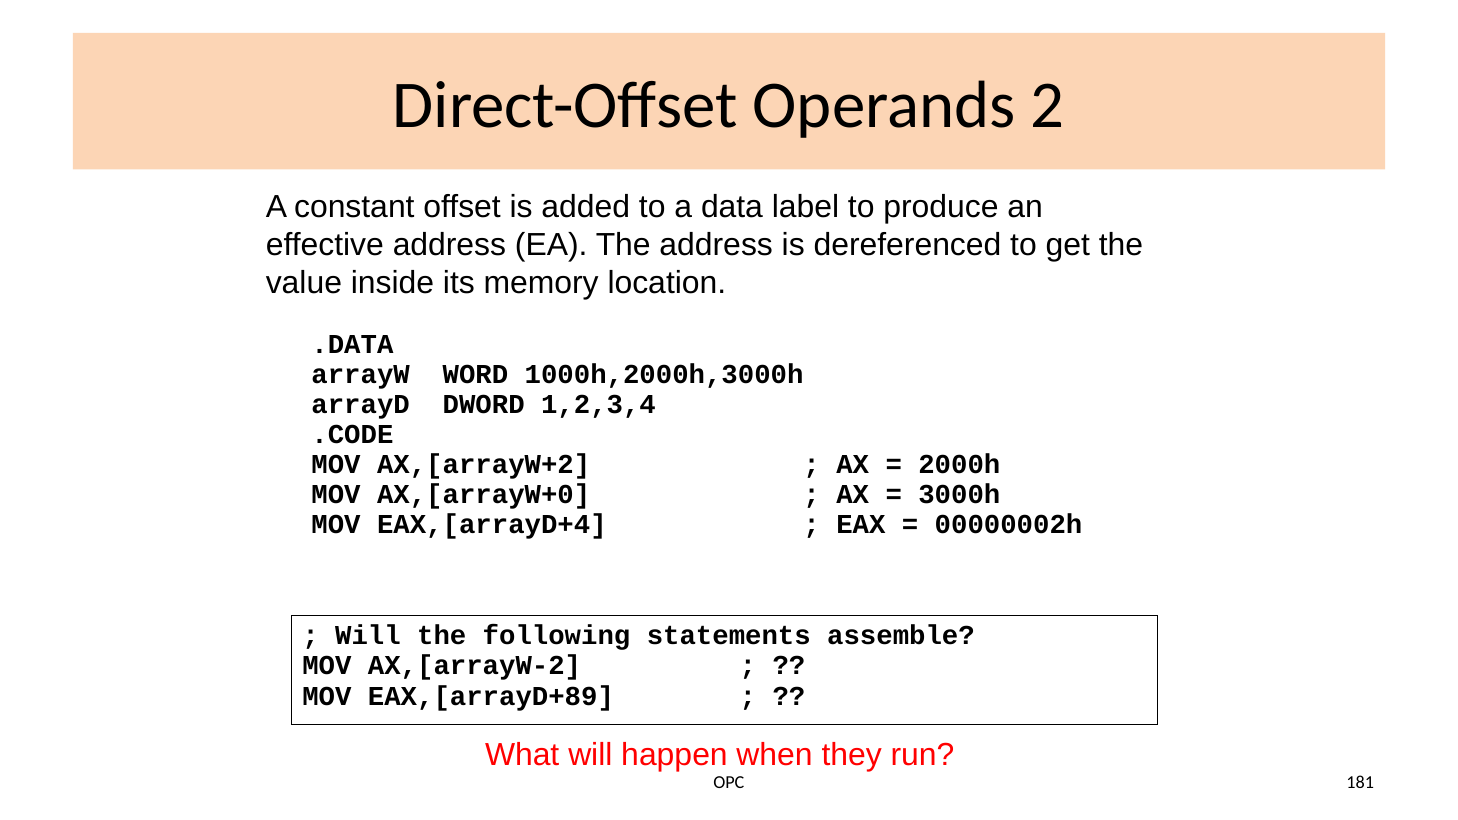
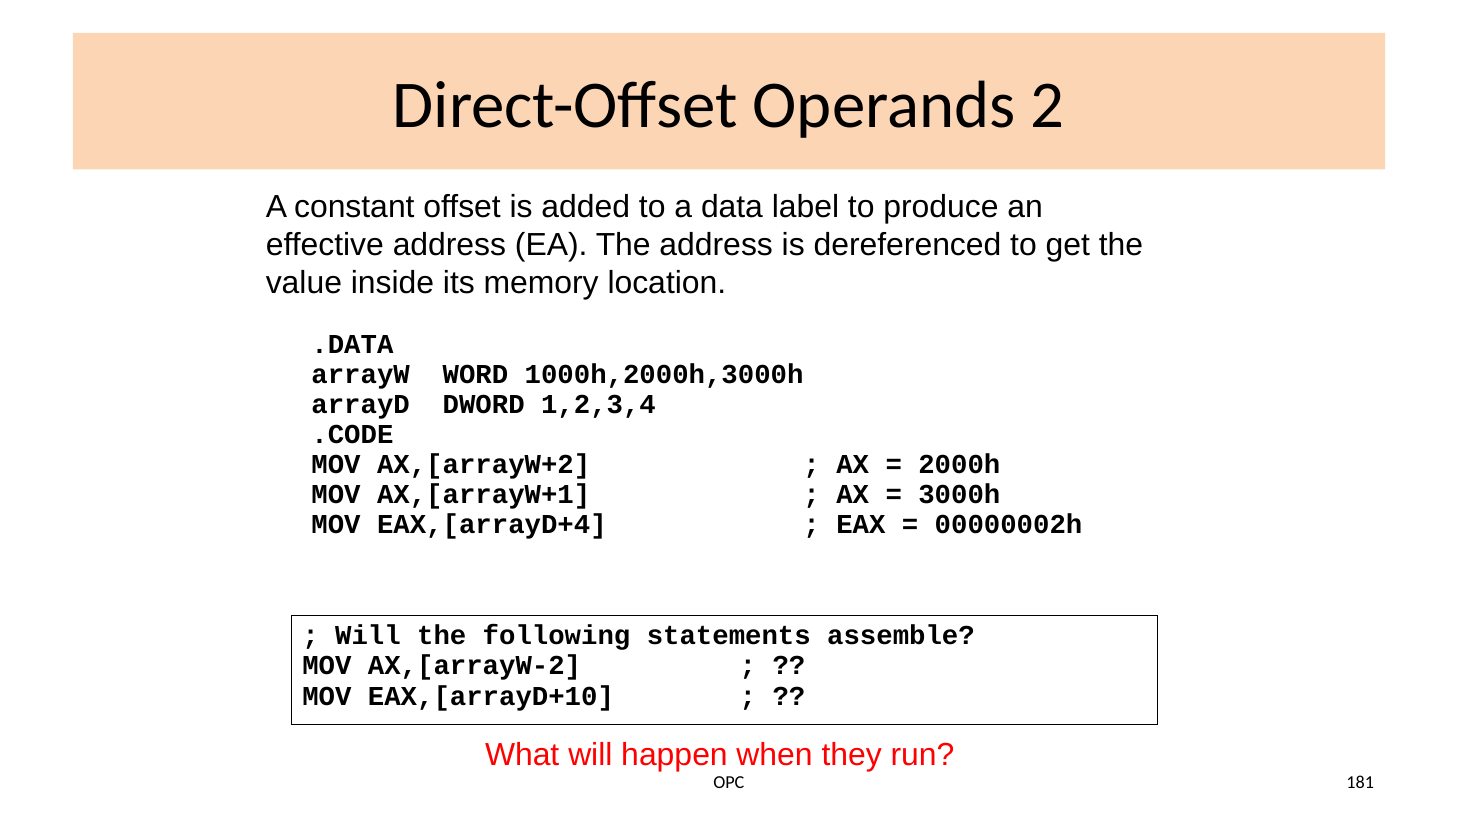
AX,[arrayW+0: AX,[arrayW+0 -> AX,[arrayW+1 (484, 495)
EAX,[arrayD+89: EAX,[arrayD+89 -> EAX,[arrayD+10 (491, 696)
